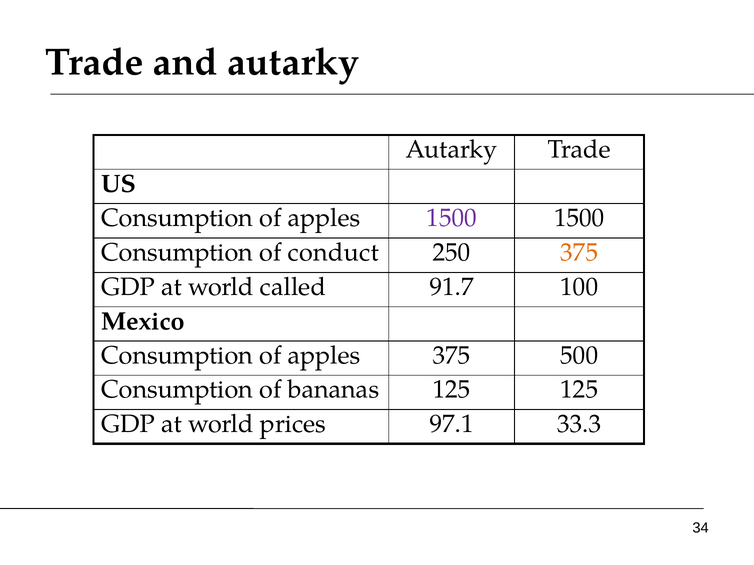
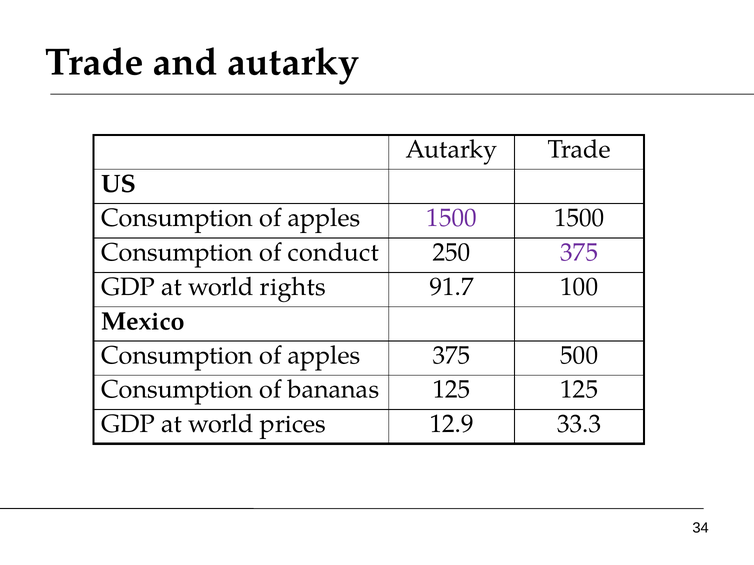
375 colour: orange -> purple (579, 253)
called: called -> rights (293, 287)
97.1: 97.1 -> 12.9 (452, 424)
